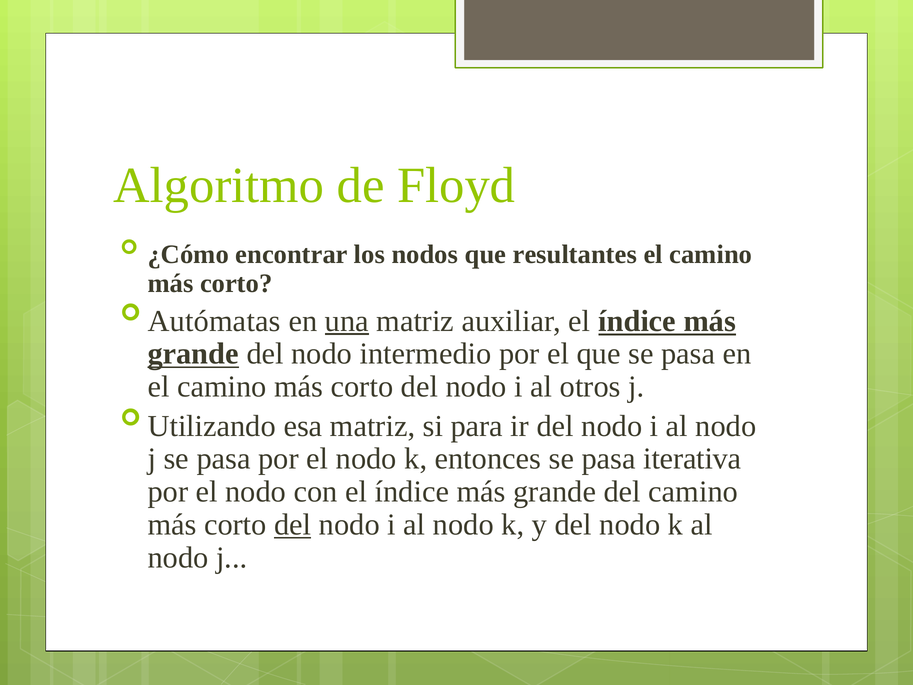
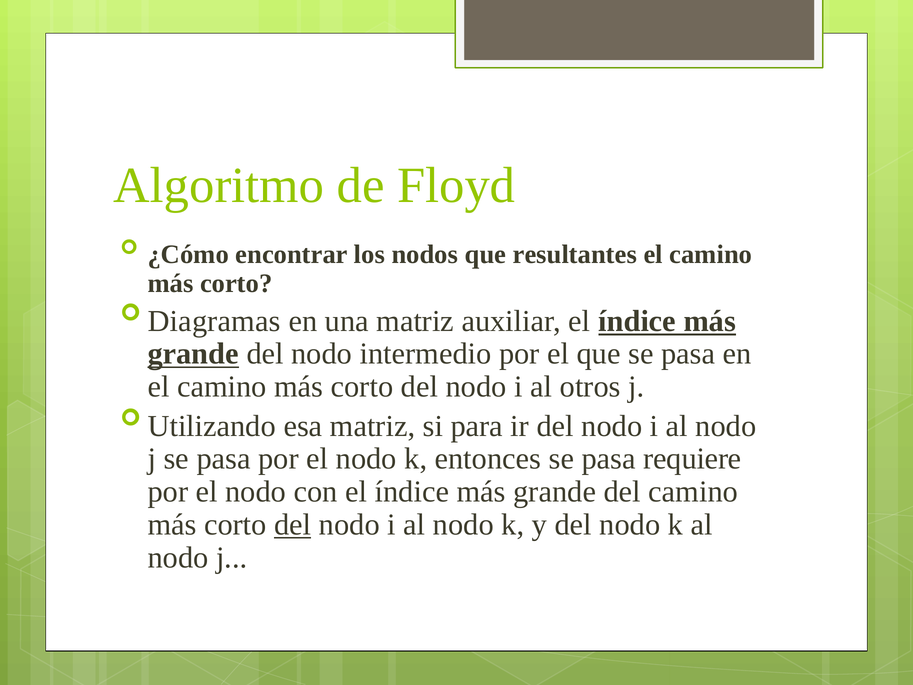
Autómatas: Autómatas -> Diagramas (214, 321)
una underline: present -> none (347, 321)
iterativa: iterativa -> requiere (692, 459)
